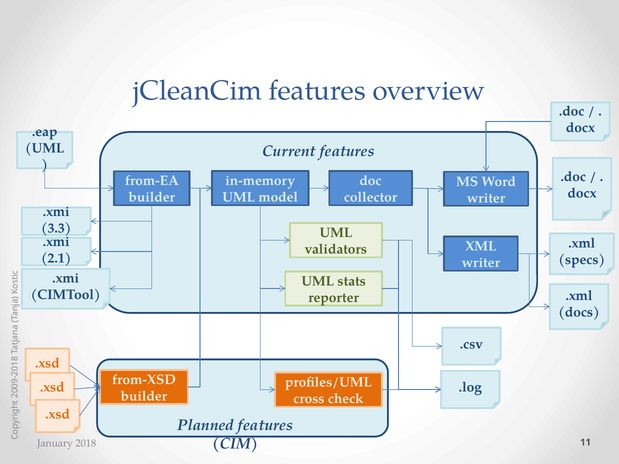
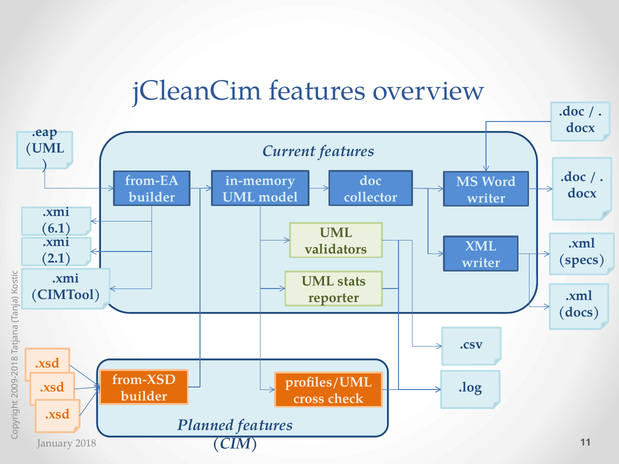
3.3: 3.3 -> 6.1 (56, 228)
